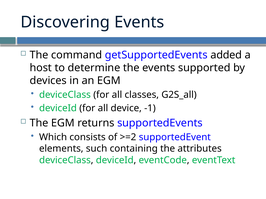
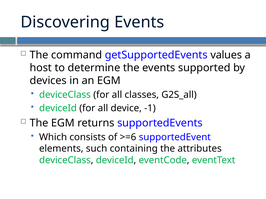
added: added -> values (226, 55)
>=2: >=2 -> >=6 (128, 137)
